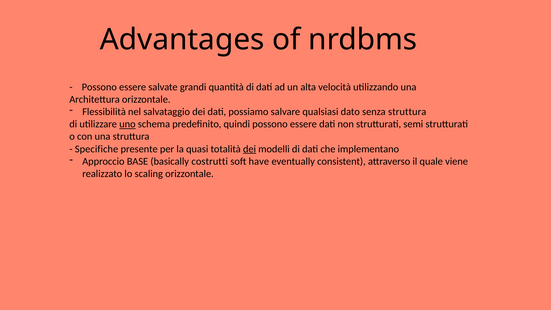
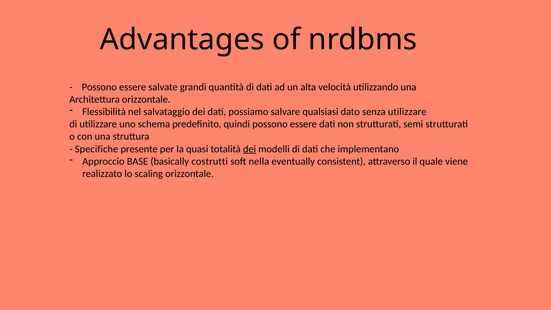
senza struttura: struttura -> utilizzare (407, 112)
uno underline: present -> none (127, 124)
have: have -> nella (259, 161)
